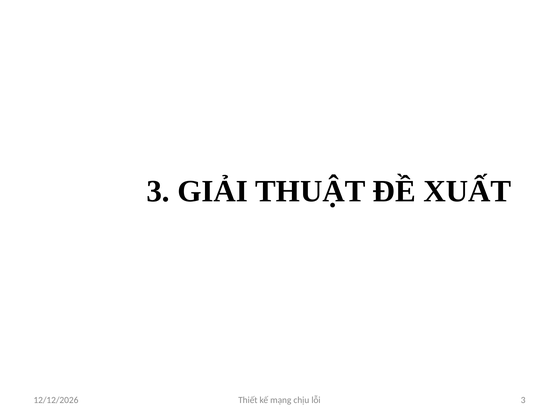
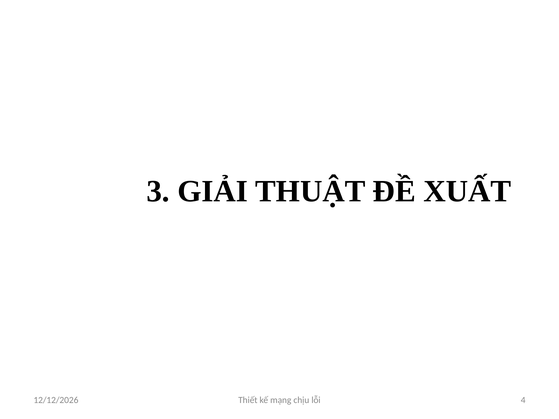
lỗi 3: 3 -> 4 (523, 400)
